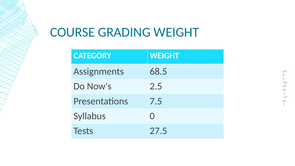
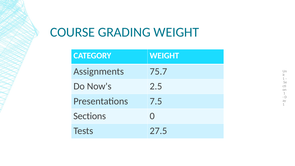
68.5: 68.5 -> 75.7 (158, 71)
Syllabus: Syllabus -> Sections (90, 116)
